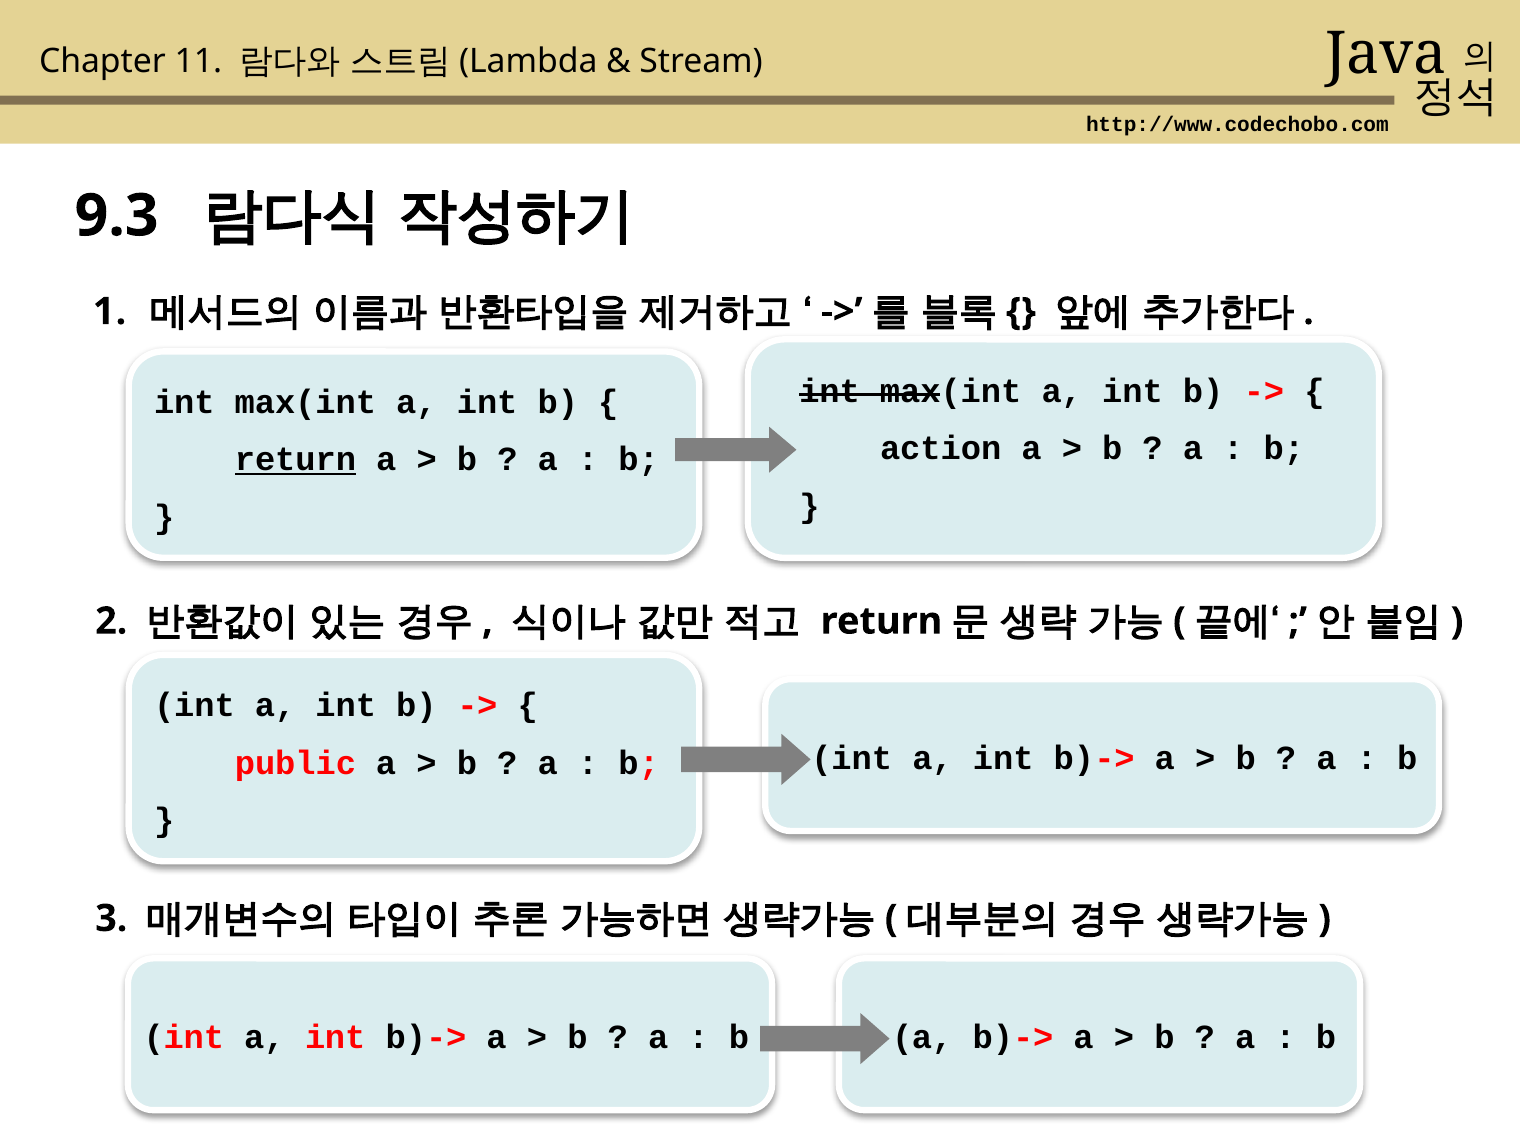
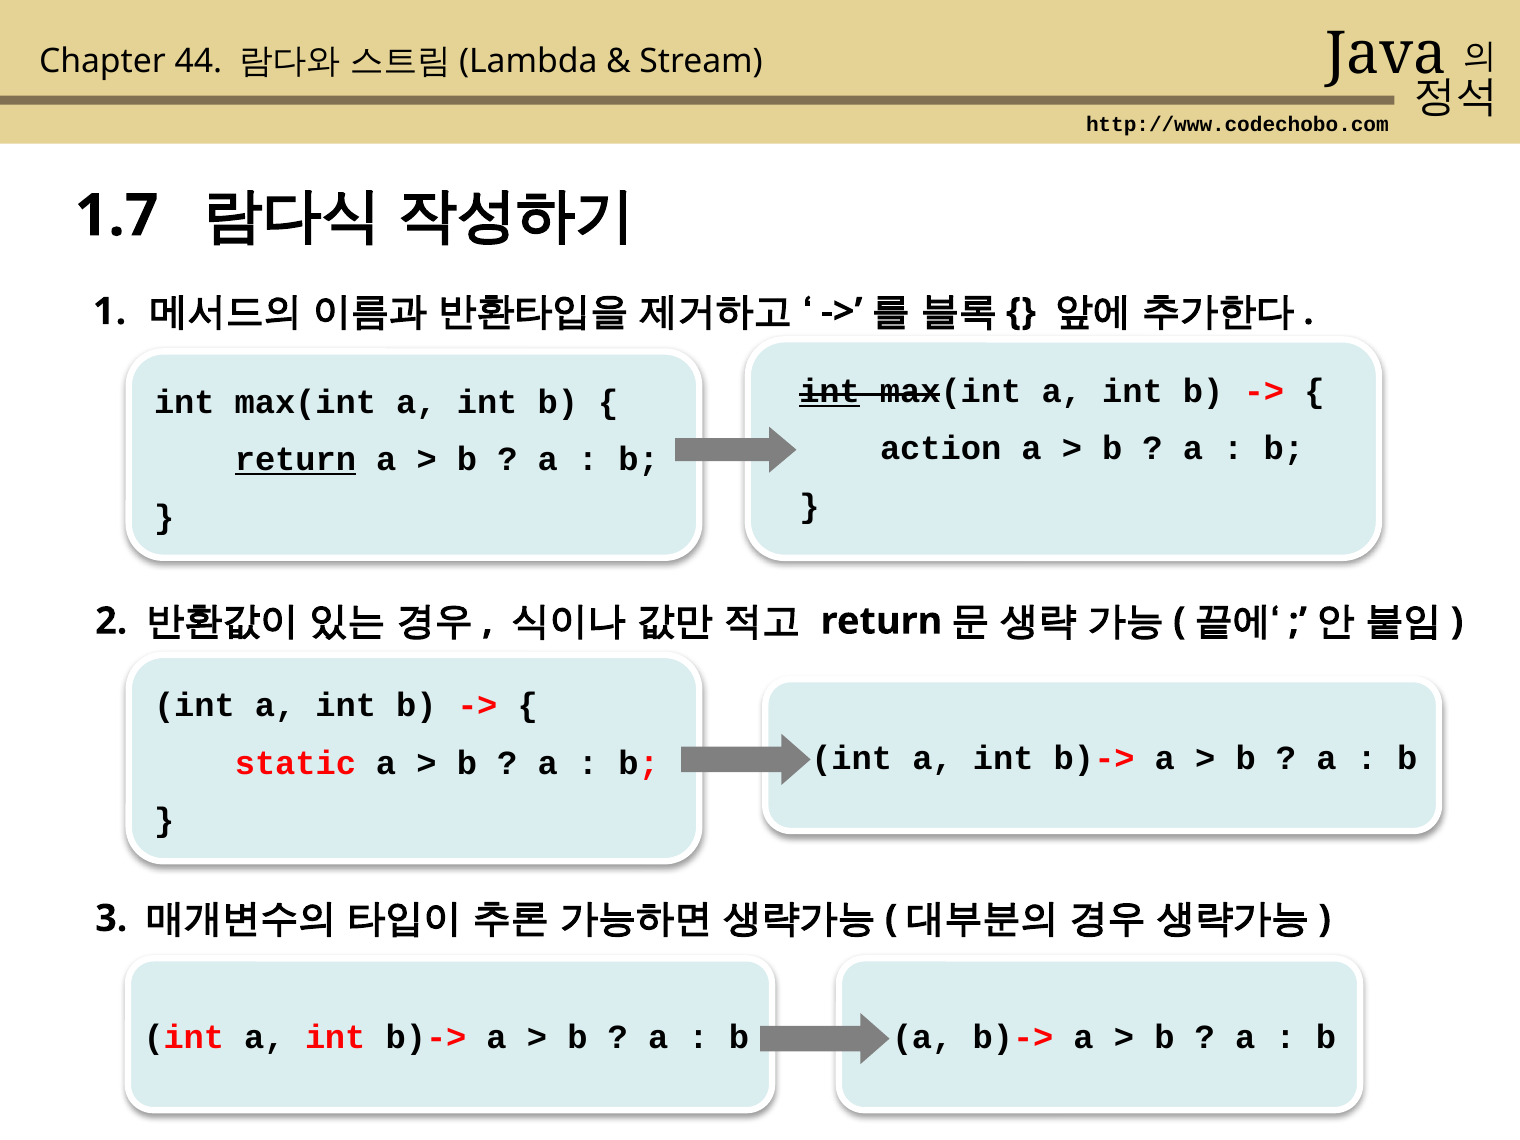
11: 11 -> 44 (198, 62)
9.3: 9.3 -> 1.7 (117, 216)
int underline: none -> present (830, 391)
public: public -> static (295, 763)
